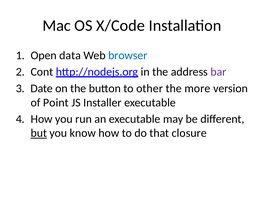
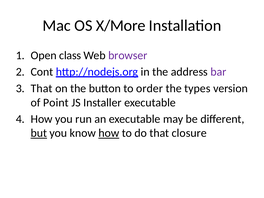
X/Code: X/Code -> X/More (121, 26)
data: data -> class (70, 55)
browser colour: blue -> purple (128, 55)
Date: Date -> That (42, 89)
other: other -> order (150, 89)
more: more -> types (197, 89)
how underline: none -> present (109, 133)
